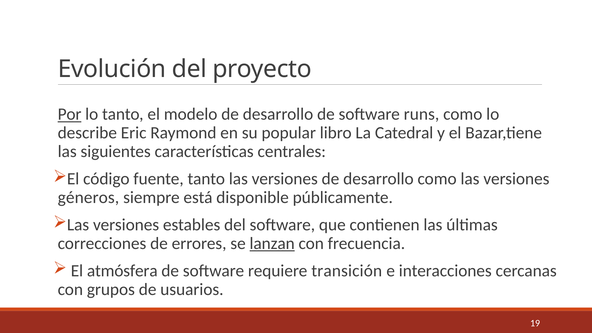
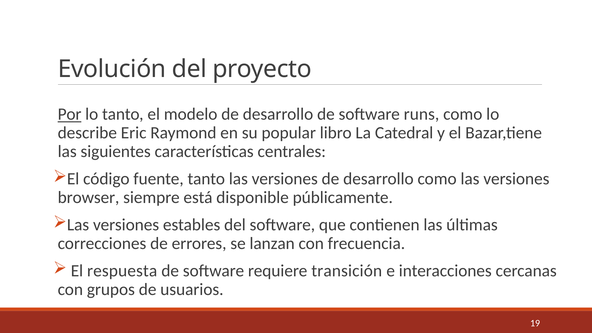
géneros: géneros -> browser (89, 198)
lanzan underline: present -> none (272, 243)
atmósfera: atmósfera -> respuesta (122, 271)
